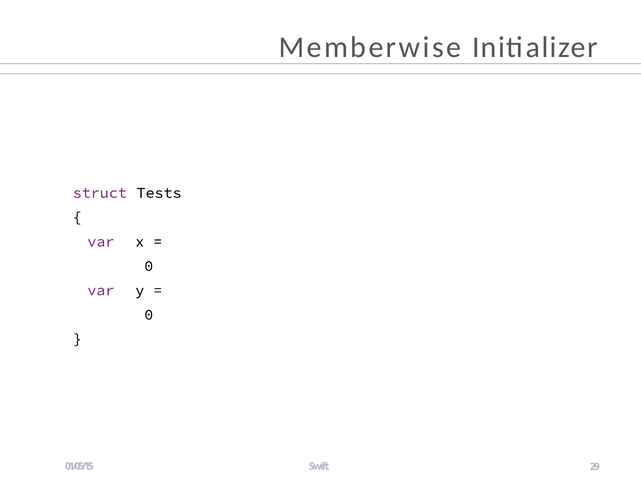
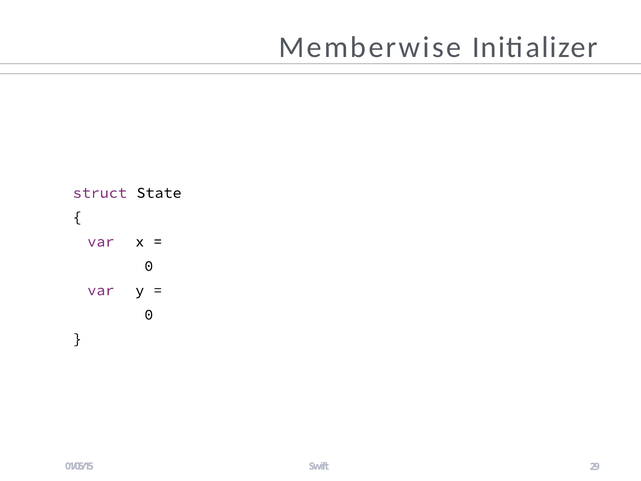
Tests: Tests -> State (159, 193)
